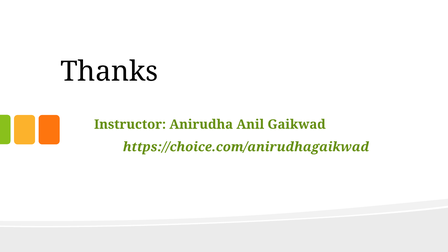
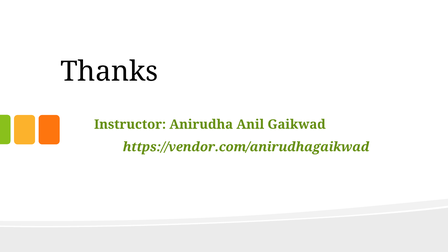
https://choice.com/anirudhagaikwad: https://choice.com/anirudhagaikwad -> https://vendor.com/anirudhagaikwad (246, 147)
